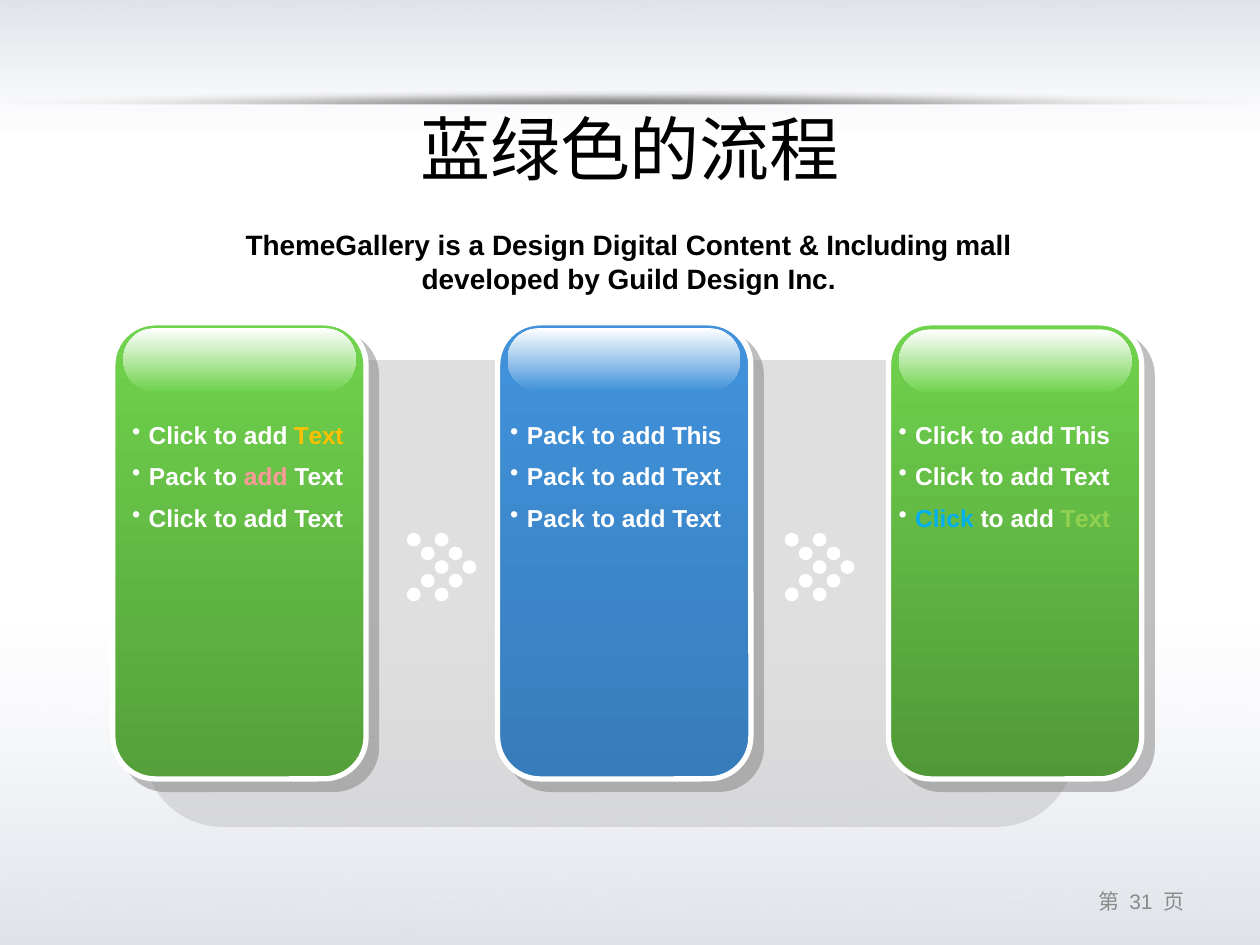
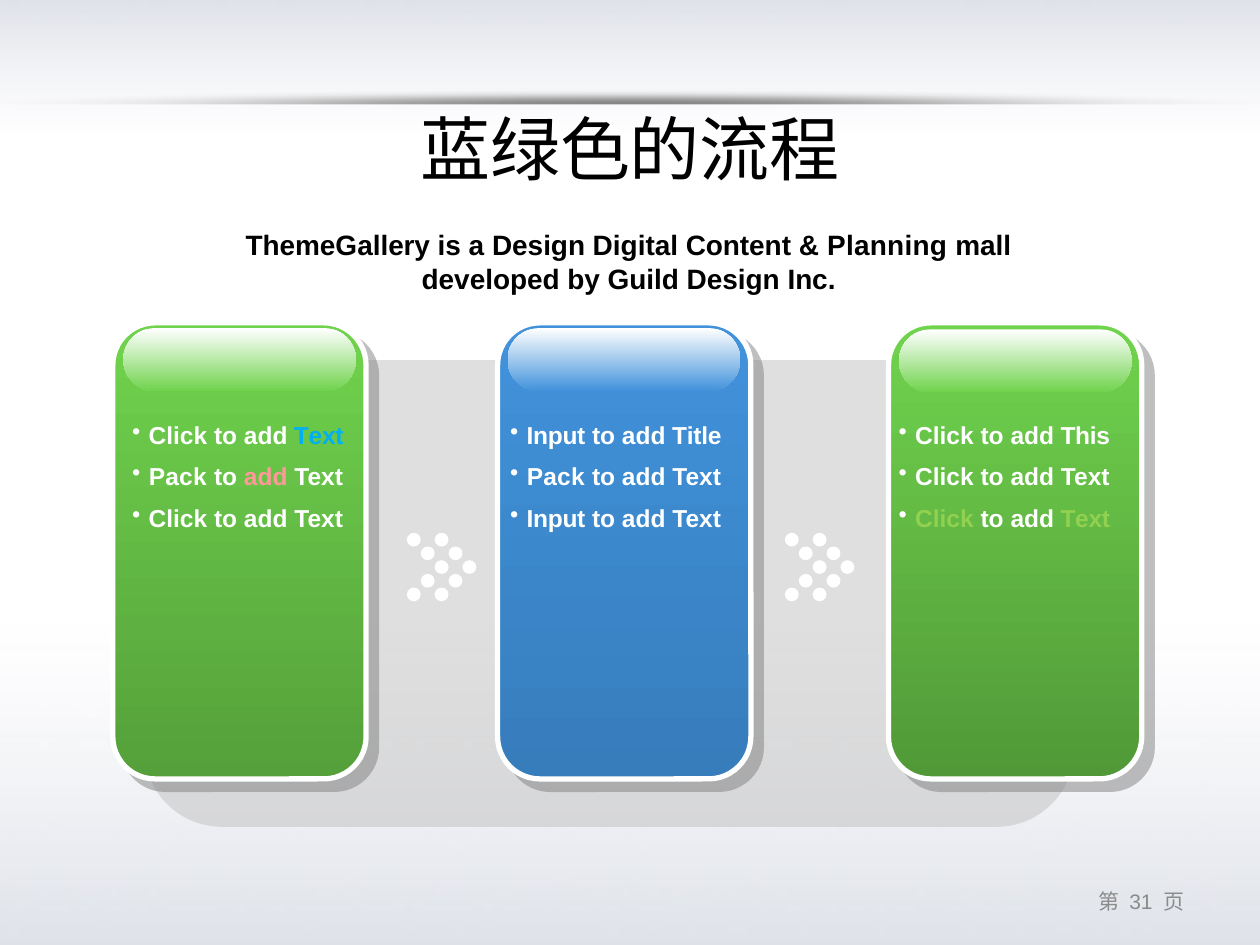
Including: Including -> Planning (887, 247)
Text colour: yellow -> light blue (319, 436)
Pack: Pack -> Input (556, 436)
This: This -> Title (697, 436)
Pack: Pack -> Input (556, 519)
Click colour: light blue -> light green (944, 519)
